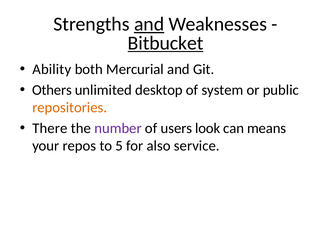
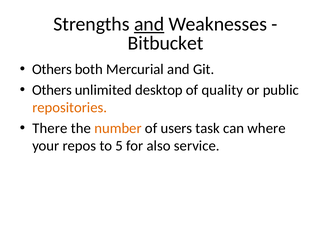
Bitbucket underline: present -> none (166, 43)
Ability: Ability -> Others (52, 69)
system: system -> quality (222, 90)
number colour: purple -> orange (118, 128)
look: look -> task (208, 128)
means: means -> where (267, 128)
